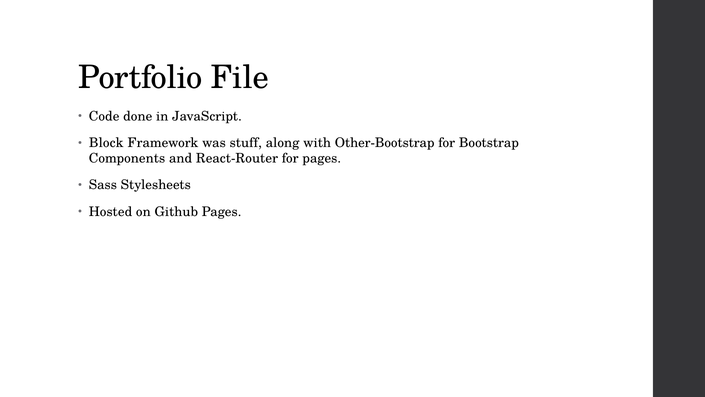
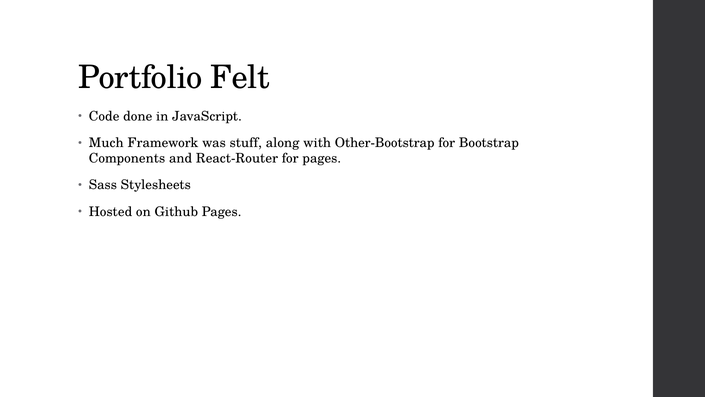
File: File -> Felt (240, 77)
Block: Block -> Much (106, 143)
